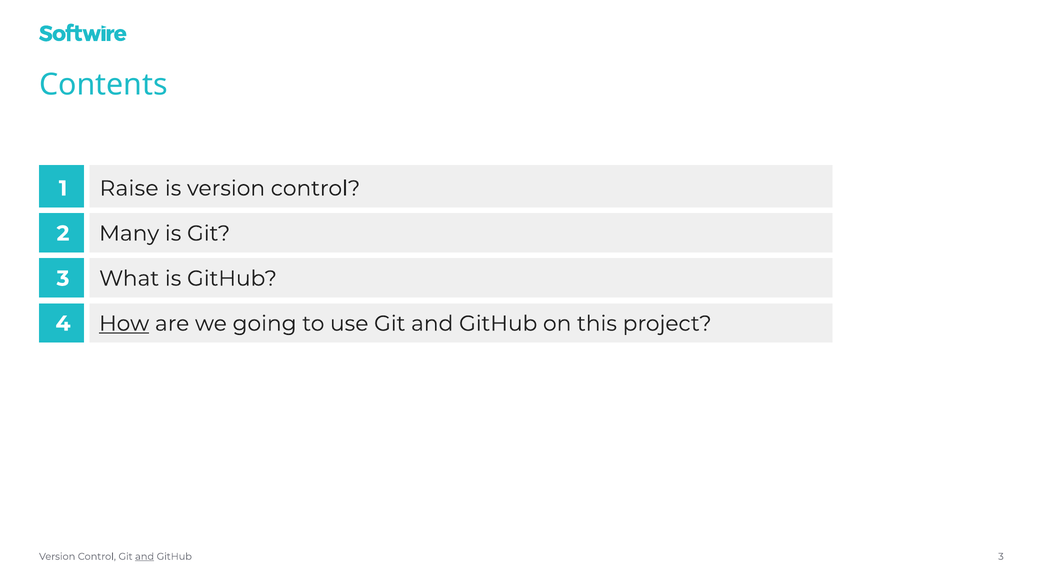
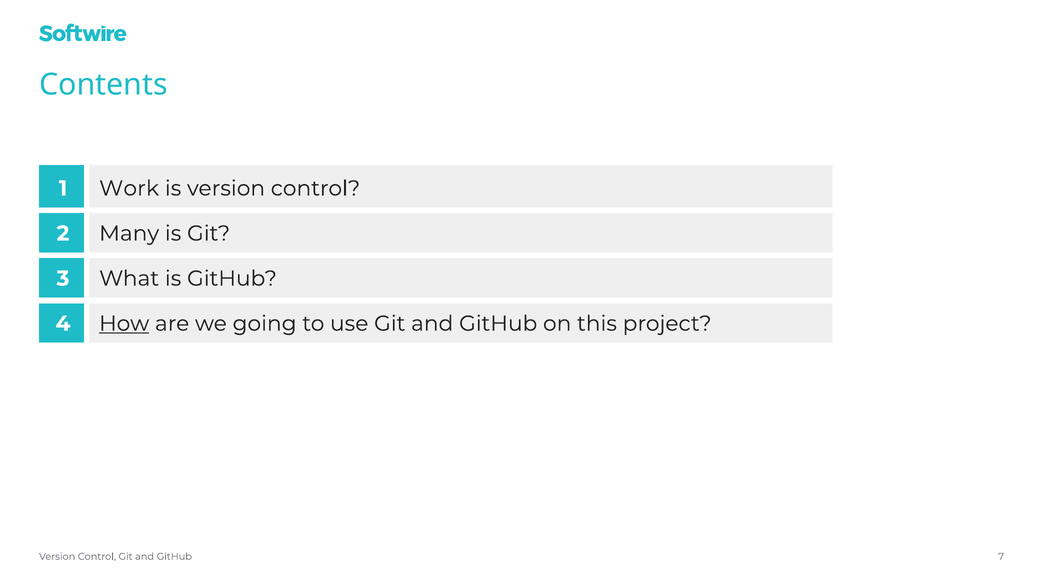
Raise: Raise -> Work (129, 188)
and underline: present -> none (145, 557)
GitHub 3: 3 -> 7 (1001, 557)
